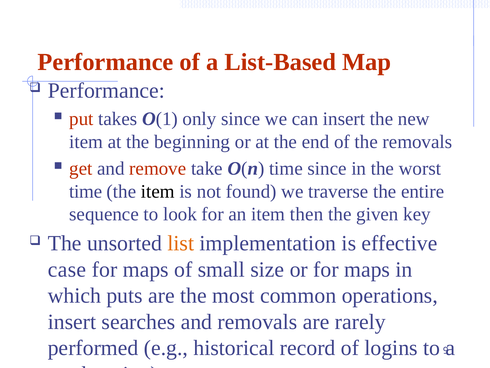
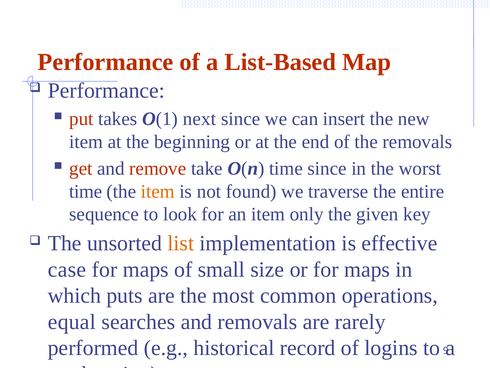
only: only -> next (199, 119)
item colour: black -> orange (158, 191)
then: then -> only (307, 214)
insert: insert -> equal (72, 321)
